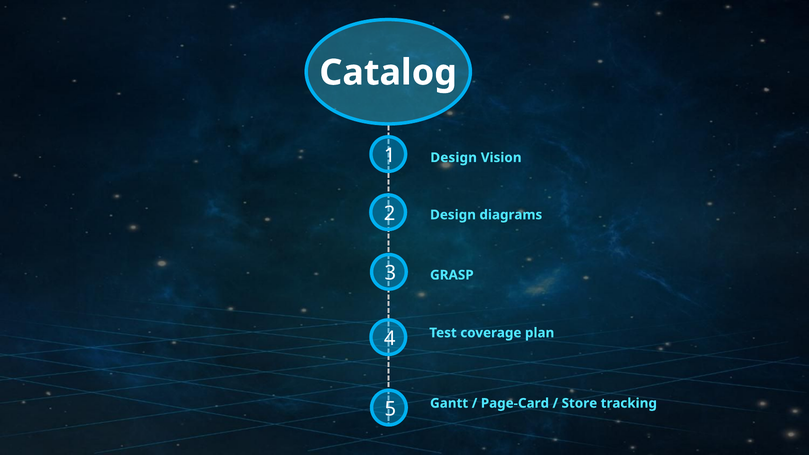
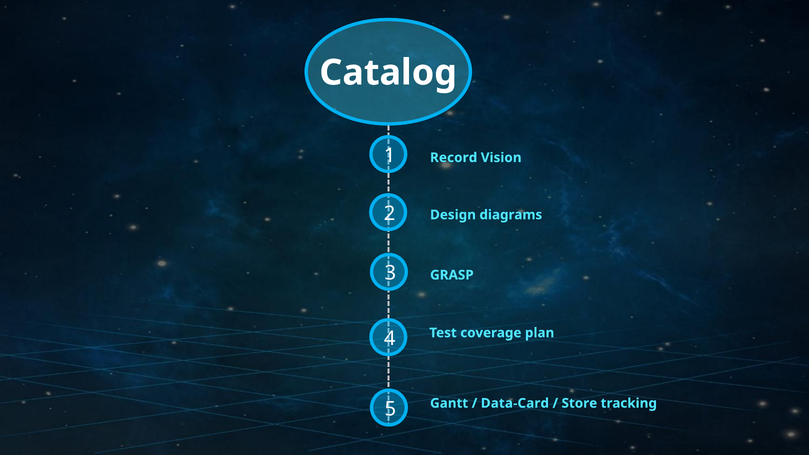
Design: Design -> Record (454, 158)
Page-Card: Page-Card -> Data-Card (515, 403)
